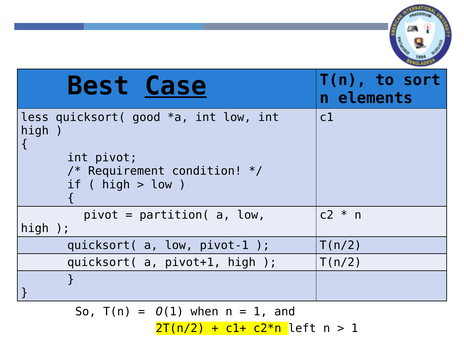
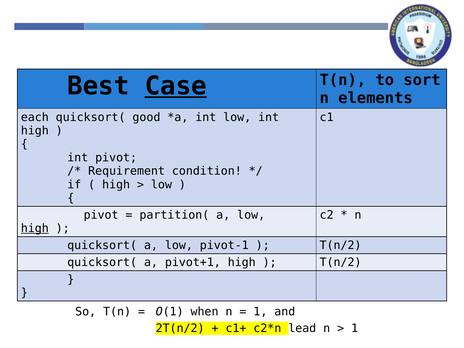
less: less -> each (35, 117)
high underline: none -> present (35, 228)
left: left -> lead (302, 328)
